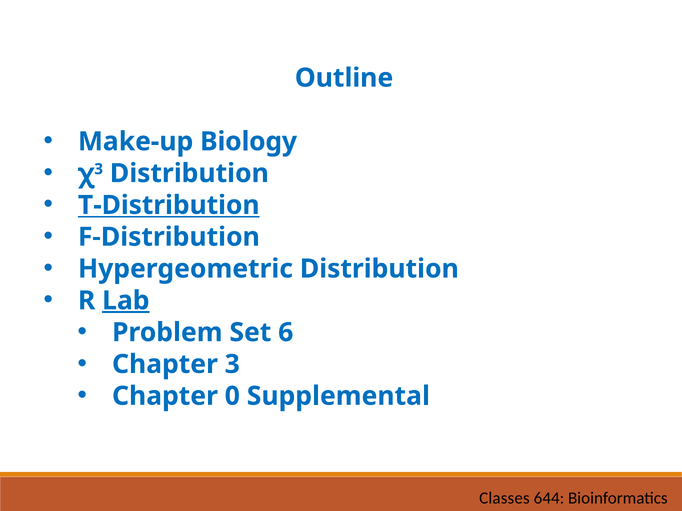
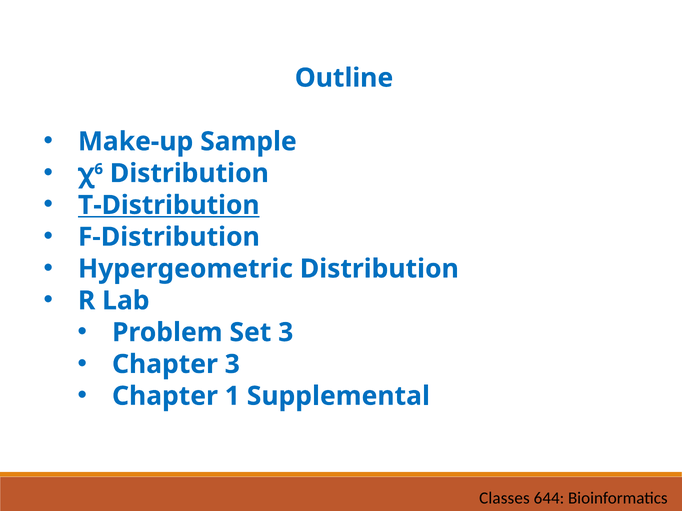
Biology: Biology -> Sample (248, 142)
3: 3 -> 6 (99, 169)
Lab underline: present -> none (126, 301)
Set 6: 6 -> 3 (286, 333)
0: 0 -> 1 (232, 396)
